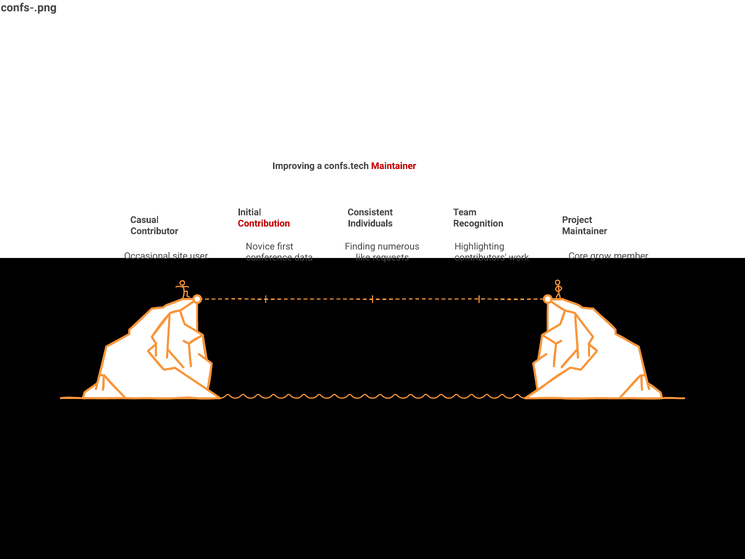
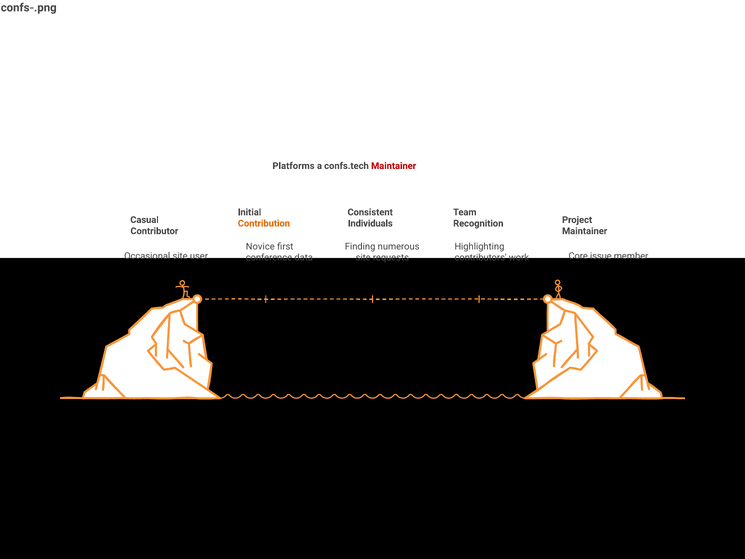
Improving: Improving -> Platforms (294, 166)
Contribution colour: red -> orange (264, 223)
like: like -> site (363, 258)
grow: grow -> issue (601, 256)
